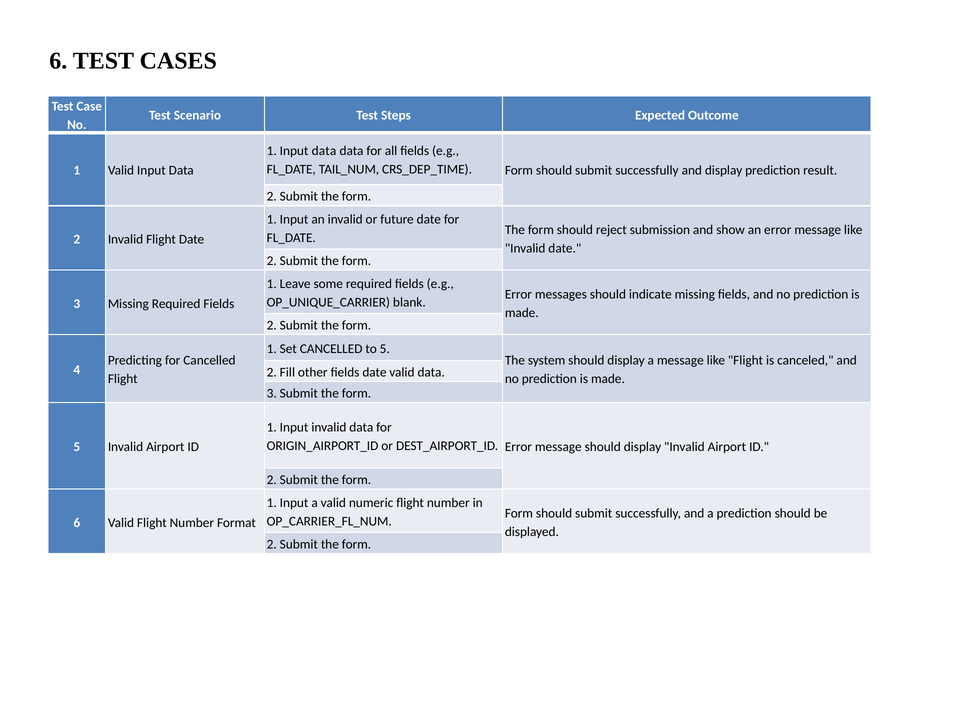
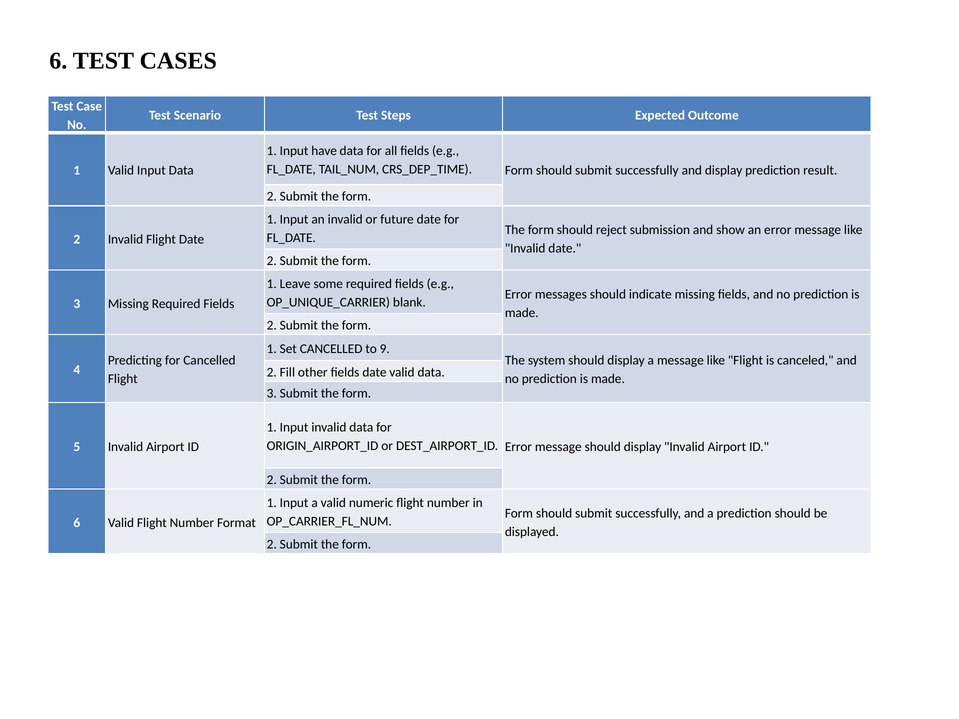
1 Input data: data -> have (324, 151)
to 5: 5 -> 9 (385, 349)
